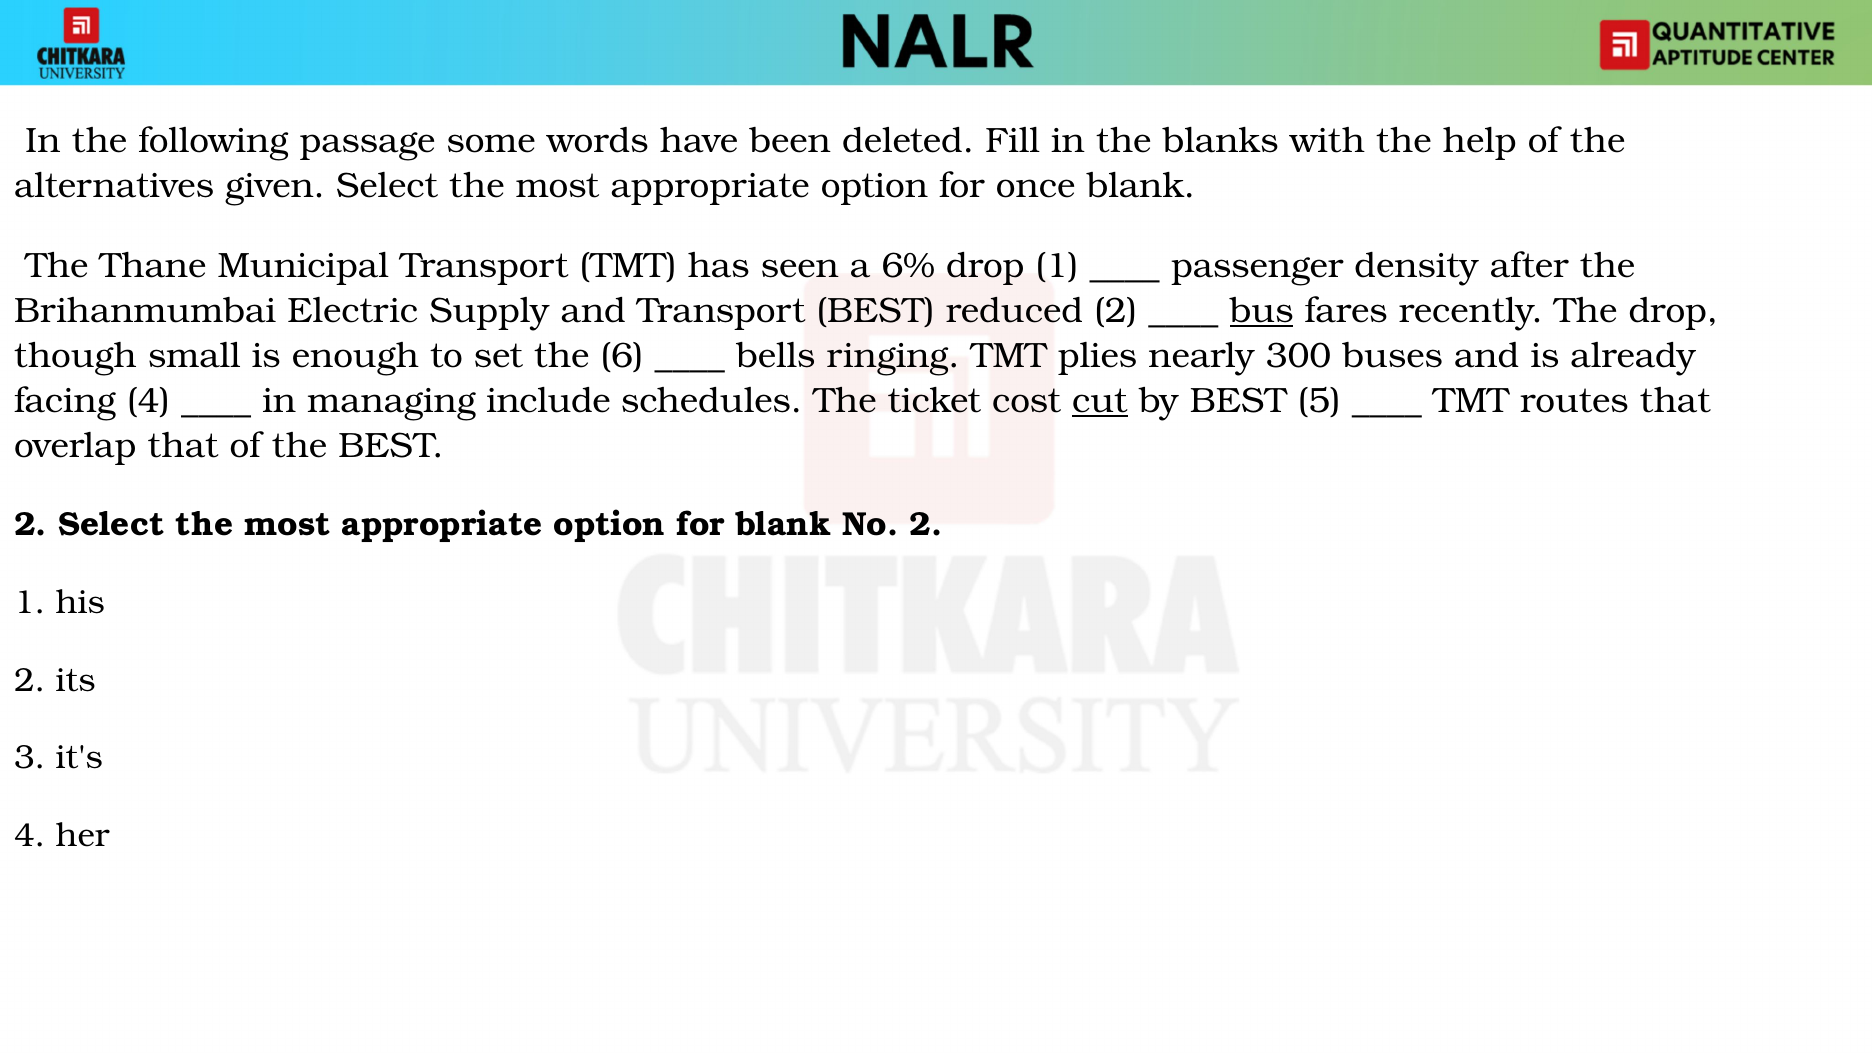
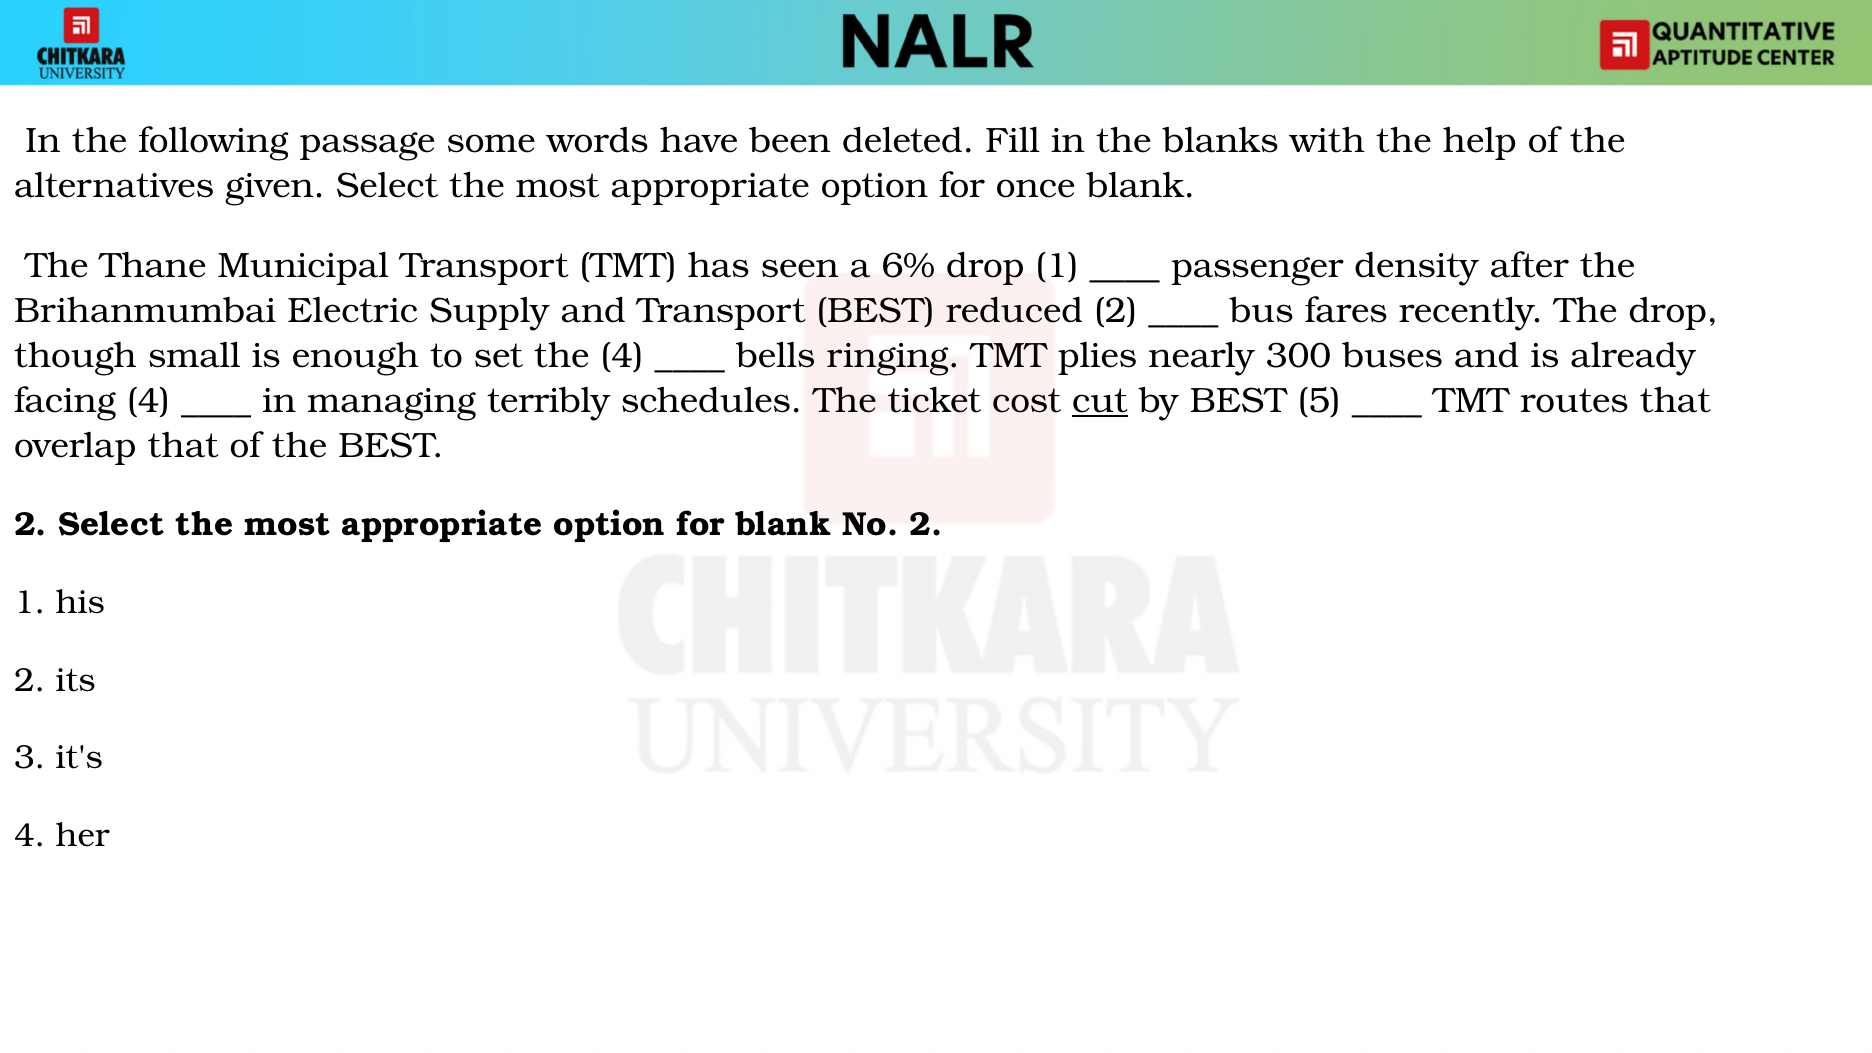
bus underline: present -> none (1262, 311)
the 6: 6 -> 4 (622, 356)
include: include -> terribly (549, 401)
